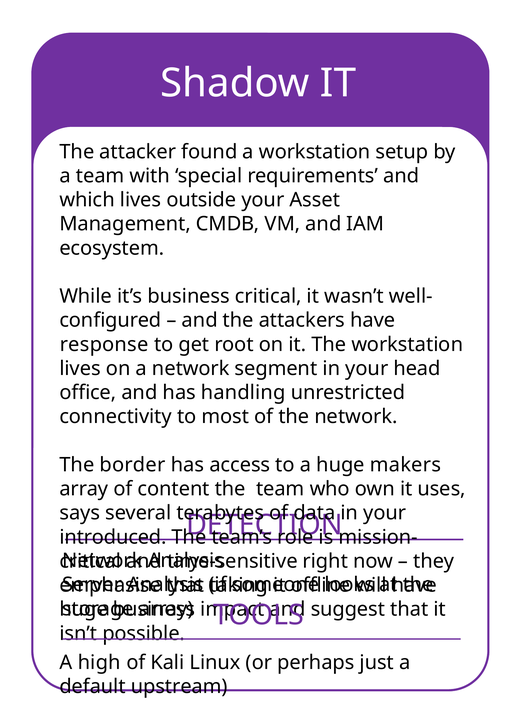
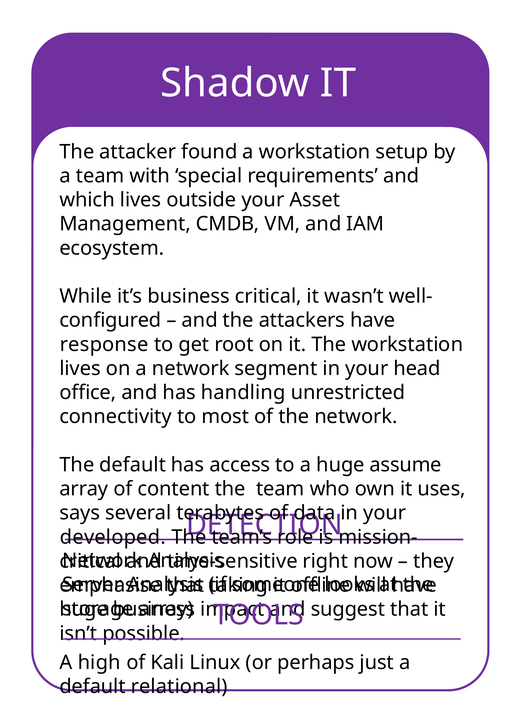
The border: border -> default (133, 465)
makers: makers -> assume (406, 465)
introduced: introduced -> developed (113, 537)
upstream: upstream -> relational (179, 687)
